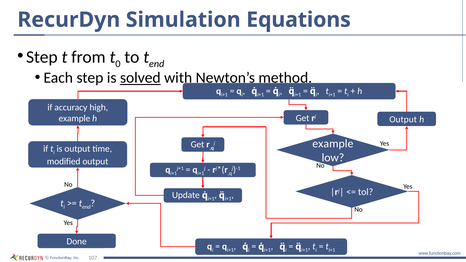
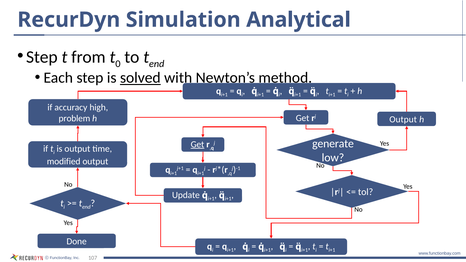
Equations: Equations -> Analytical (299, 20)
example: example -> problem (74, 119)
example: example -> generate (333, 144)
Get underline: none -> present (197, 144)
